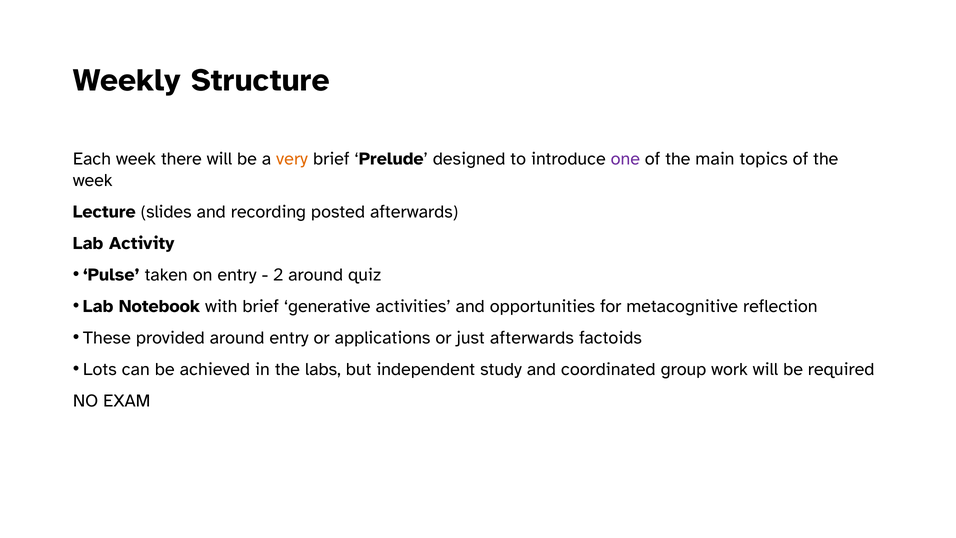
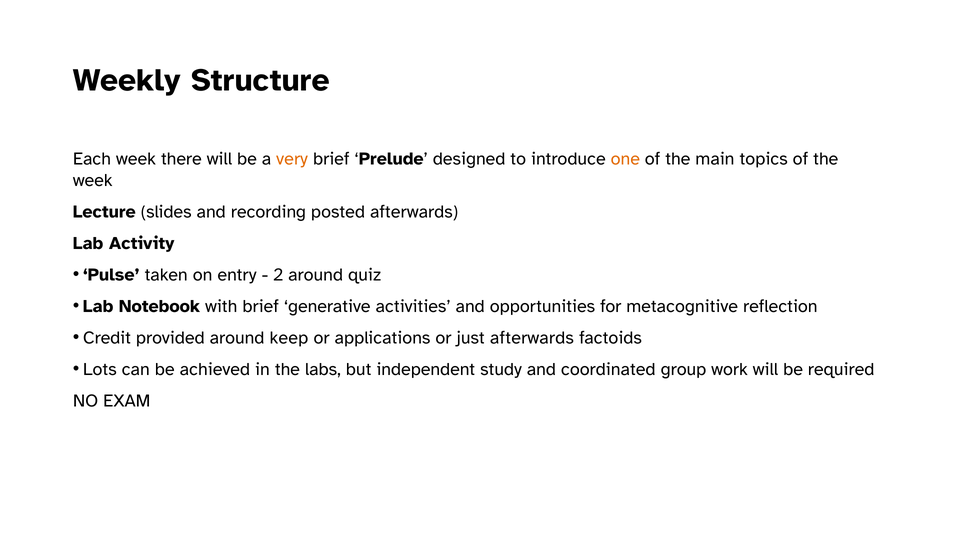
one colour: purple -> orange (625, 159)
These: These -> Credit (107, 338)
around entry: entry -> keep (289, 338)
